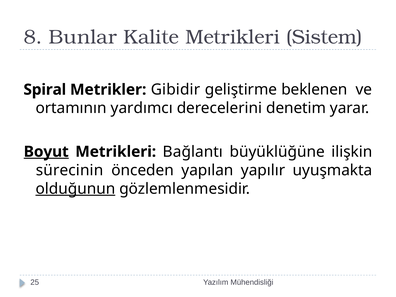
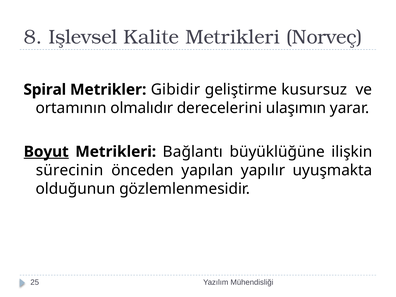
Bunlar: Bunlar -> Işlevsel (83, 37)
Sistem: Sistem -> Norveç (324, 37)
beklenen: beklenen -> kusursuz (314, 90)
yardımcı: yardımcı -> olmalıdır (142, 108)
denetim: denetim -> ulaşımın (296, 108)
olduğunun underline: present -> none (75, 189)
